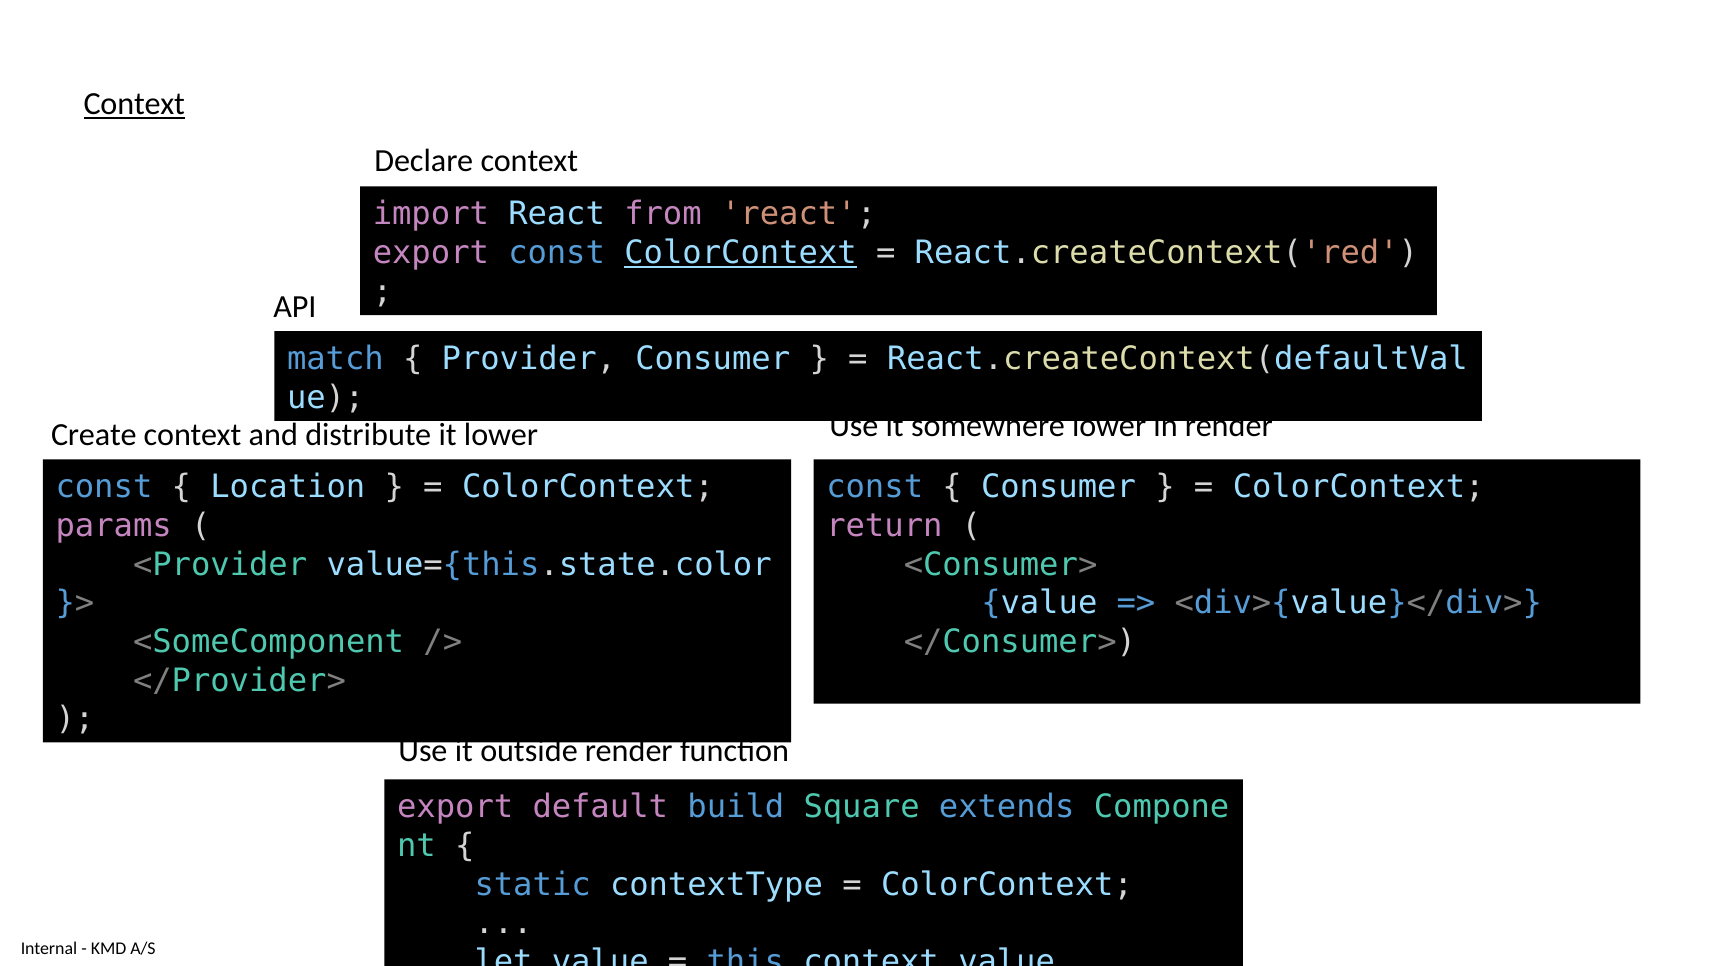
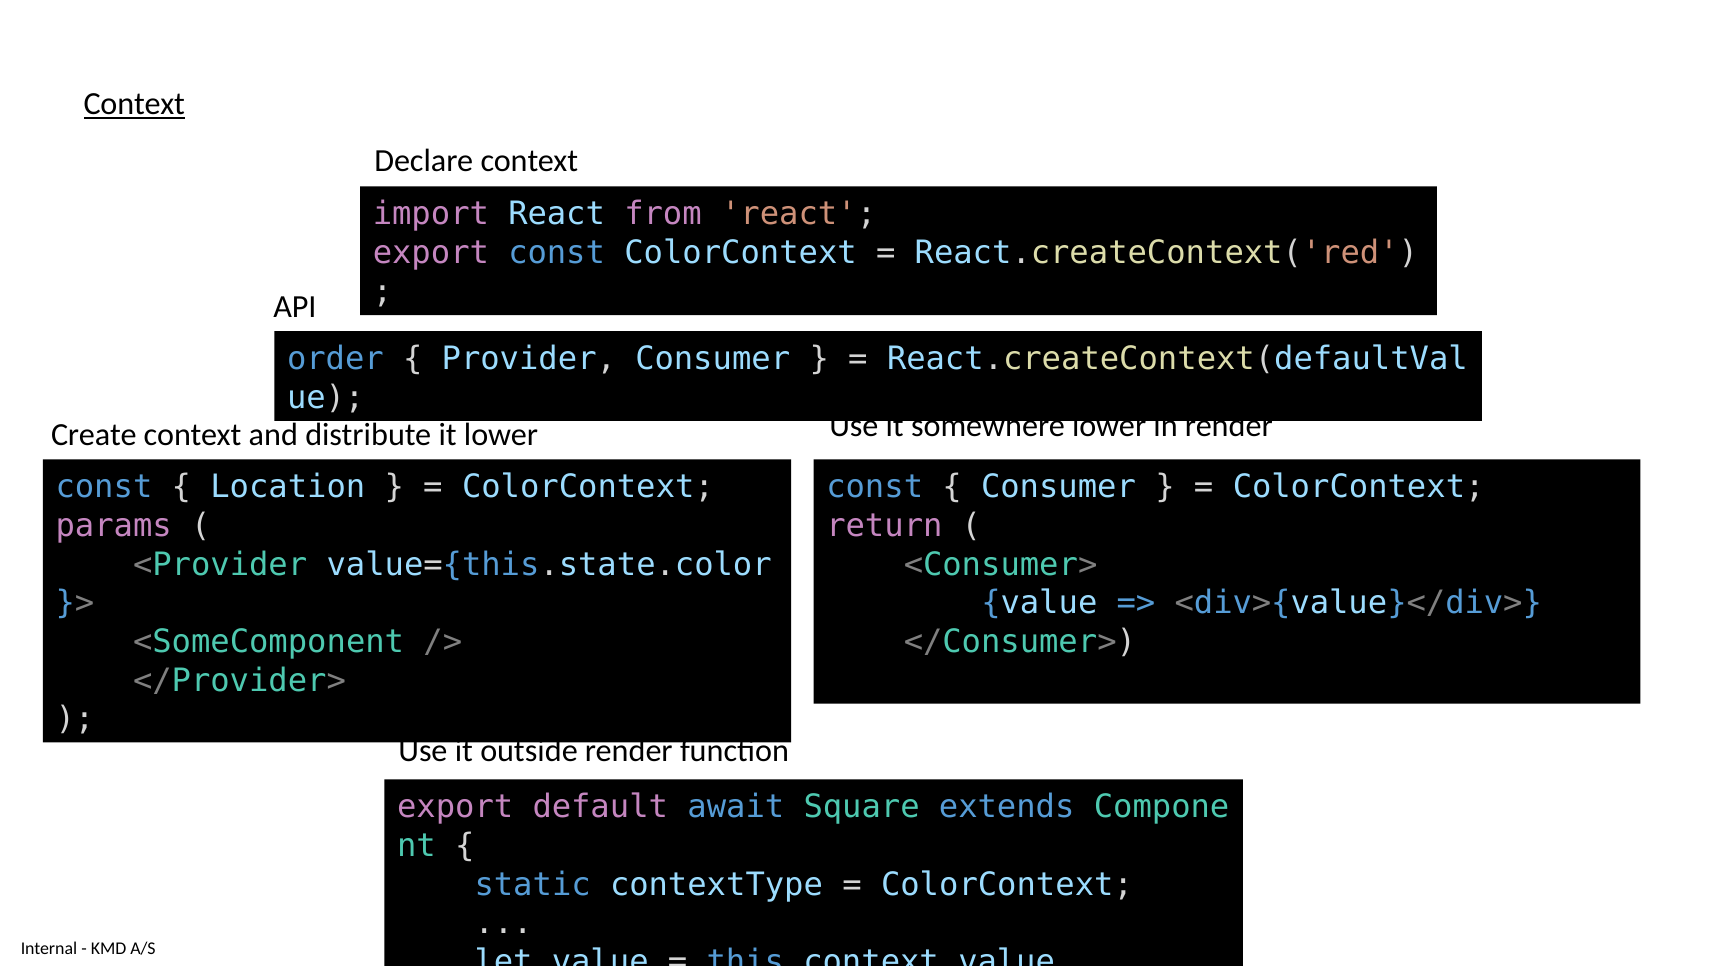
ColorContext underline: present -> none (741, 253)
match: match -> order (335, 359)
build: build -> await (736, 807)
